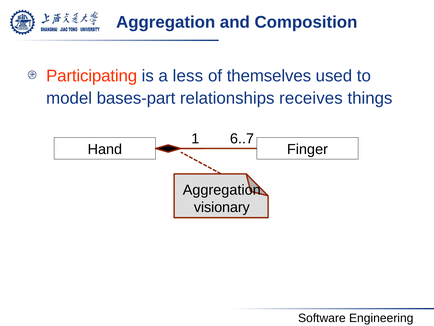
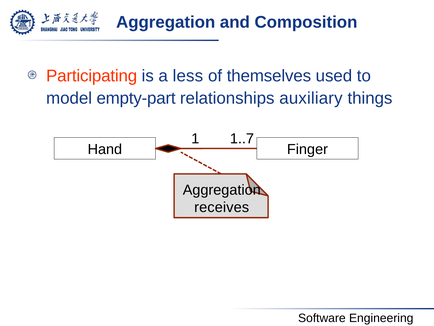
bases-part: bases-part -> empty-part (136, 98)
receives: receives -> auxiliary (311, 98)
6..7: 6..7 -> 1..7 (242, 138)
visionary: visionary -> receives (222, 207)
